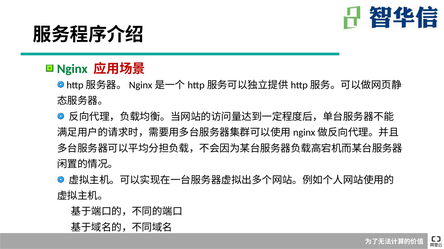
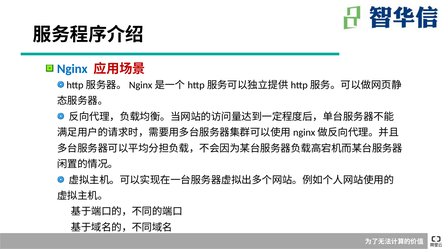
Nginx colour: green -> blue (72, 69)
